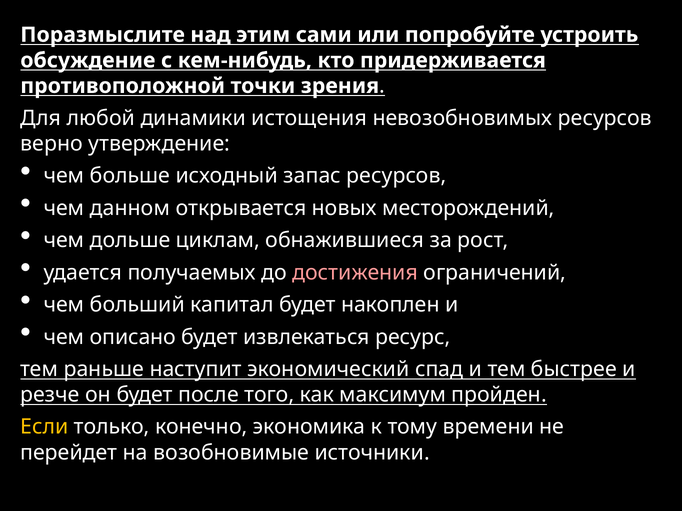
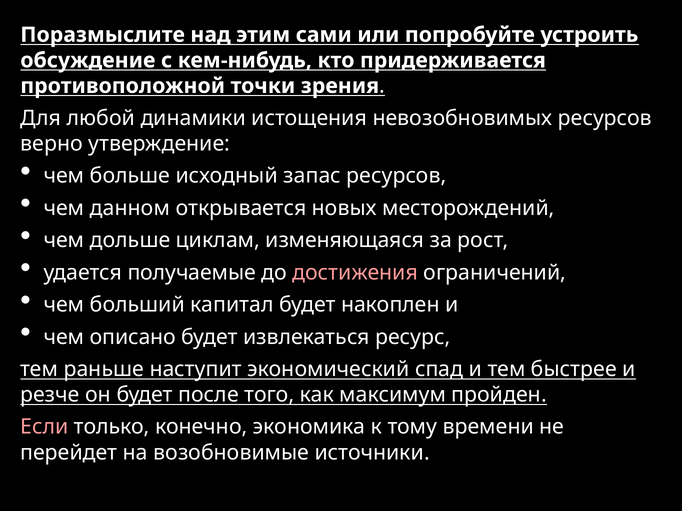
обнажившиеся: обнажившиеся -> изменяющаяся (345, 241)
получаемых: получаемых -> получаемые (192, 273)
Если colour: yellow -> pink (44, 427)
